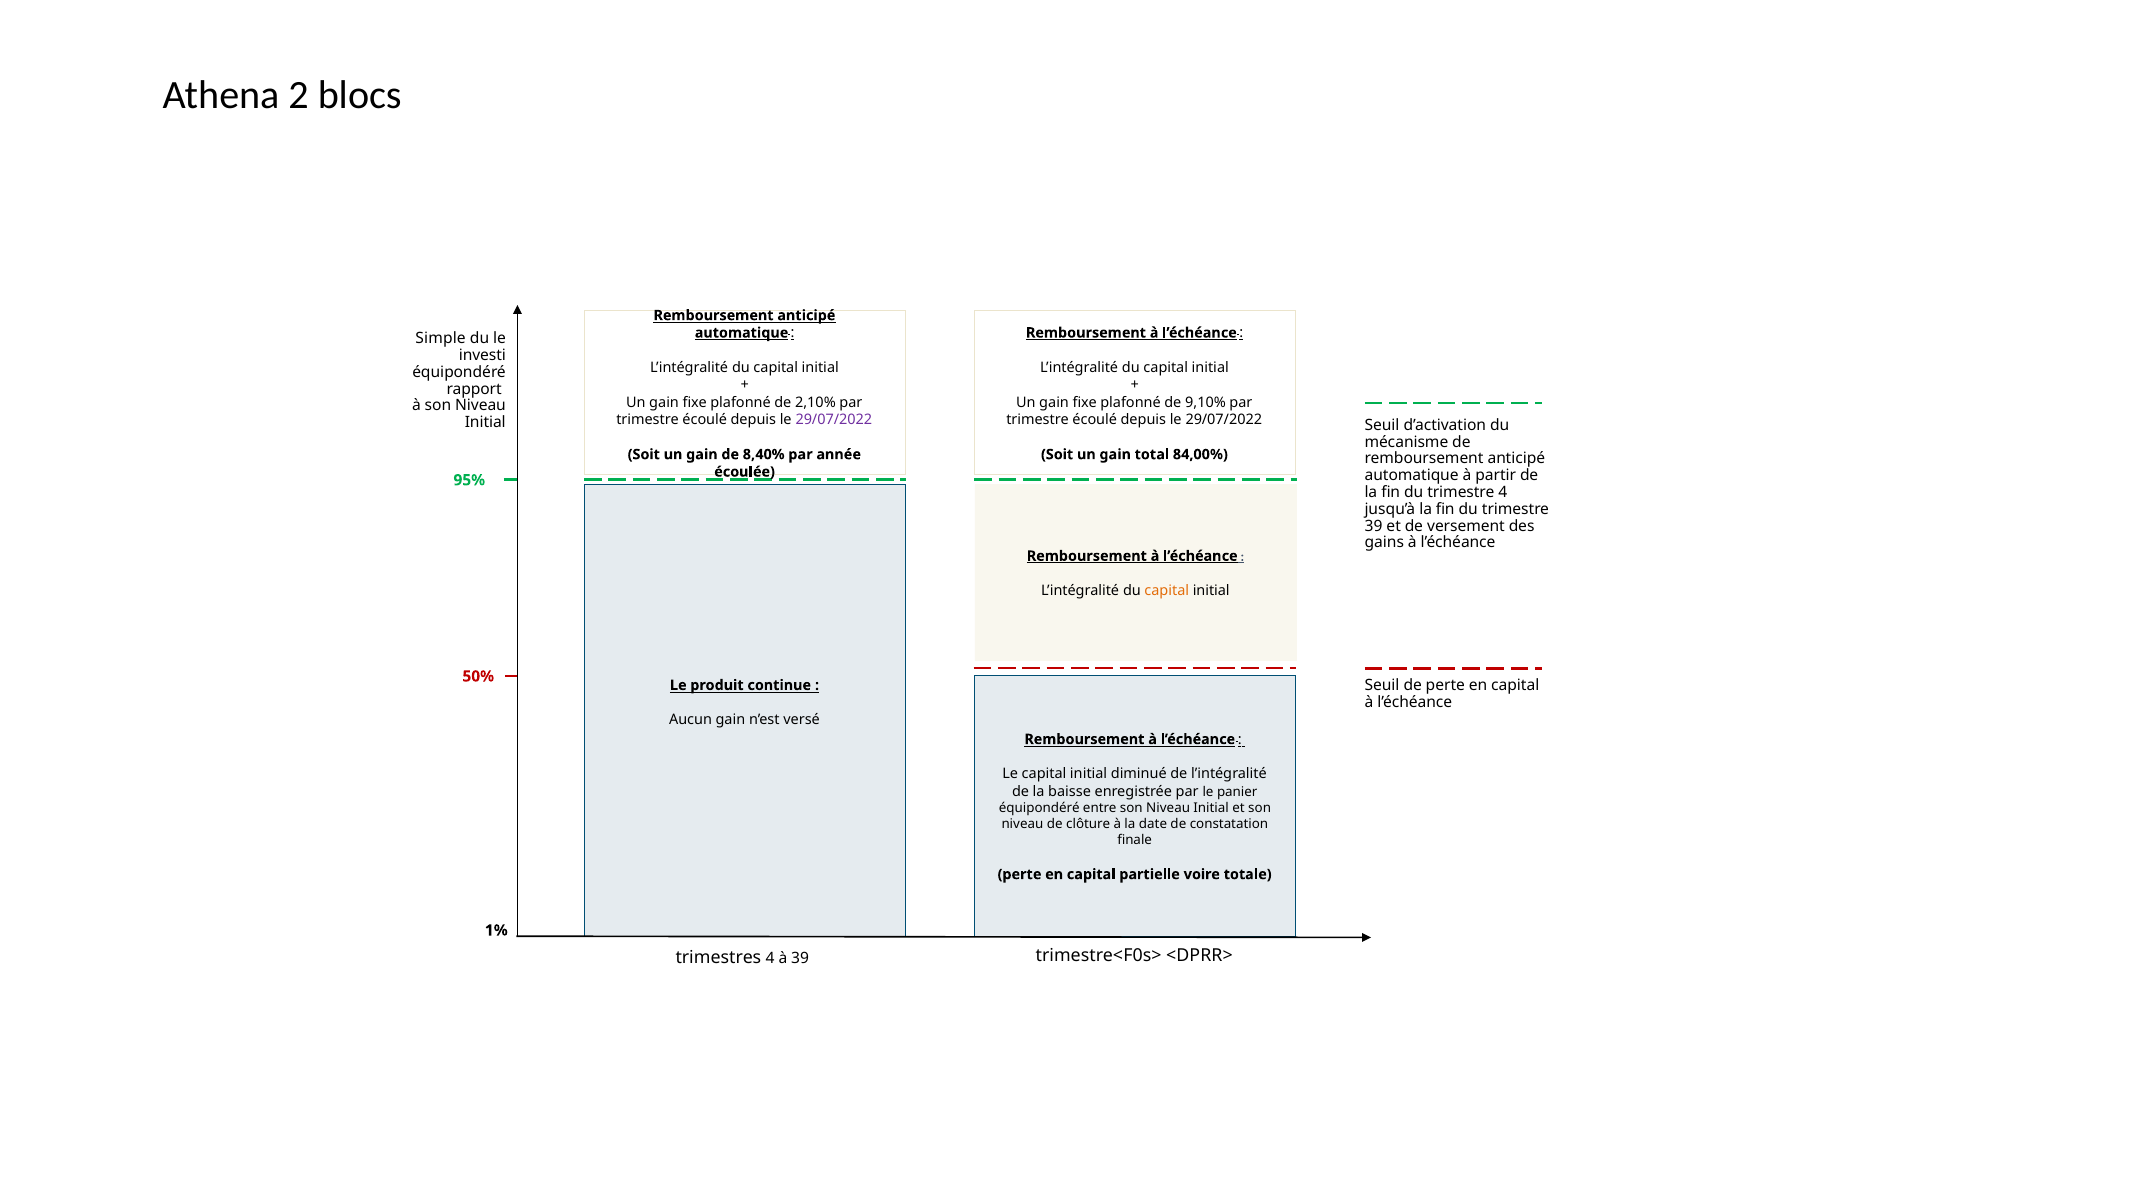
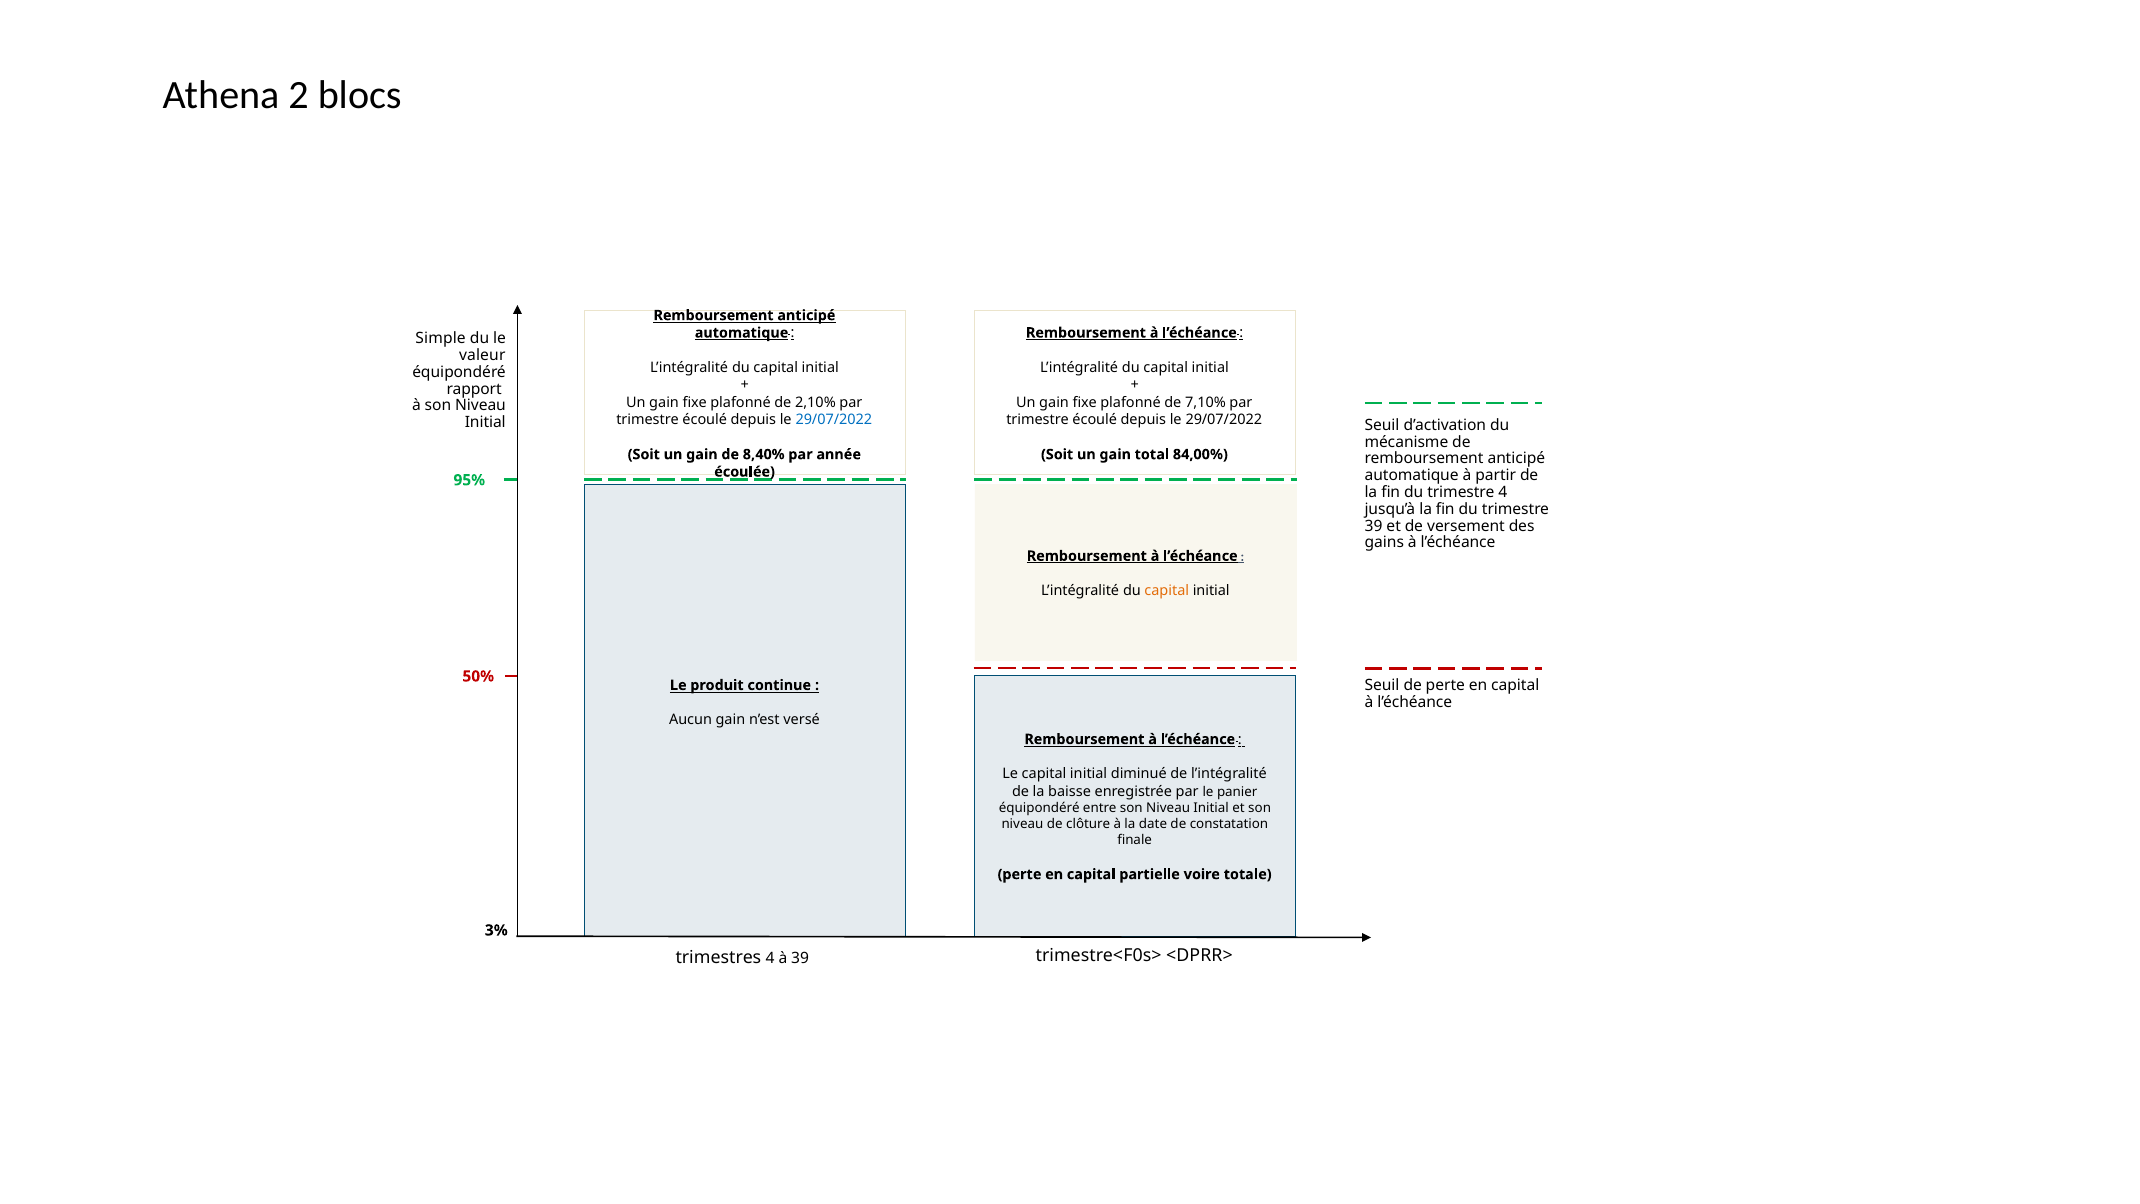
investi: investi -> valeur (482, 355)
9,10%: 9,10% -> 7,10% (1206, 402)
29/07/2022 colour: purple -> blue (834, 420)
1%: 1% -> 3% (496, 930)
